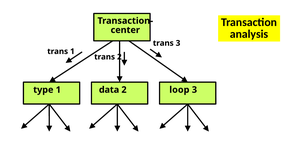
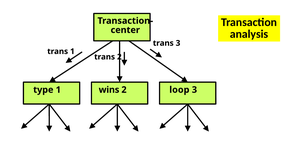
data: data -> wins (109, 90)
